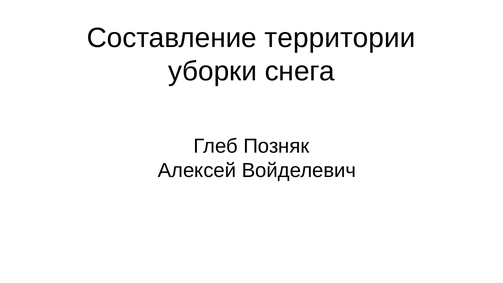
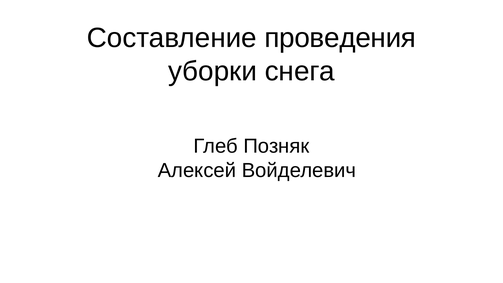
территории: территории -> проведения (340, 38)
